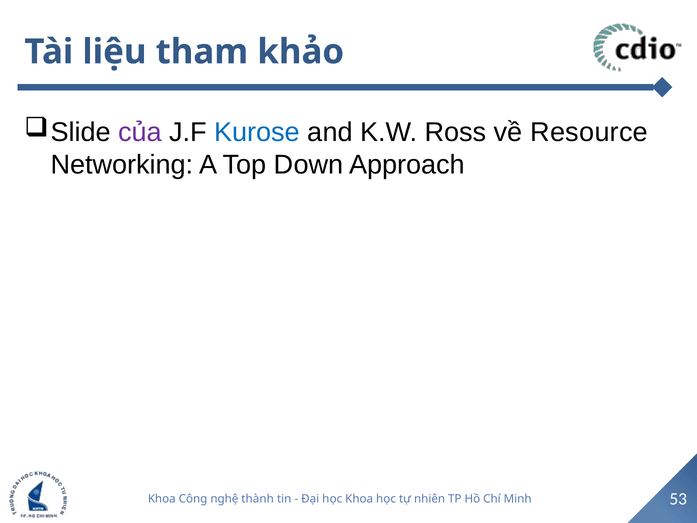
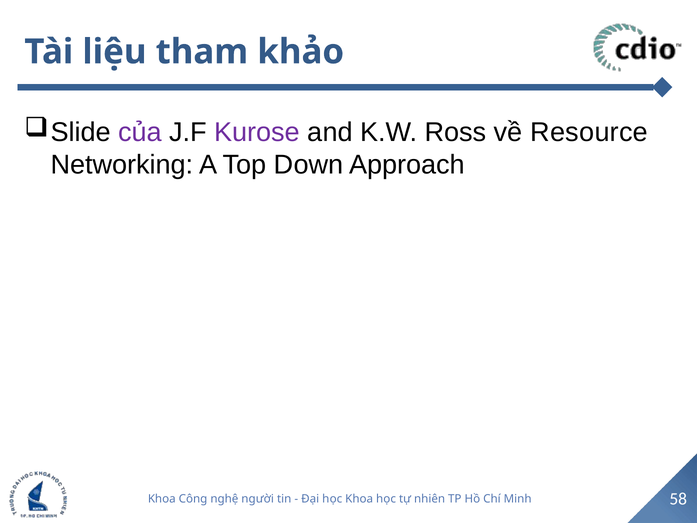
Kurose colour: blue -> purple (257, 132)
thành: thành -> người (258, 499)
53: 53 -> 58 (678, 499)
